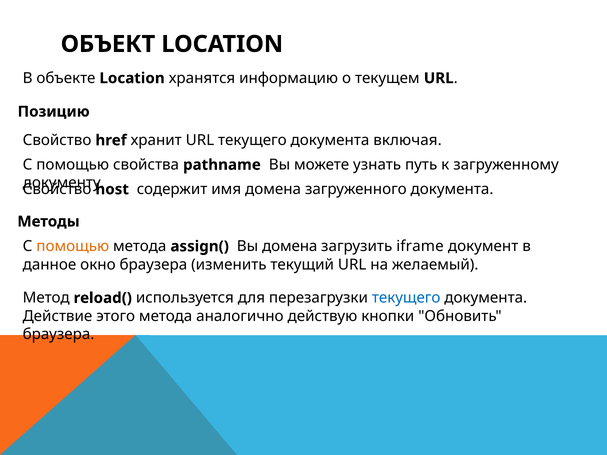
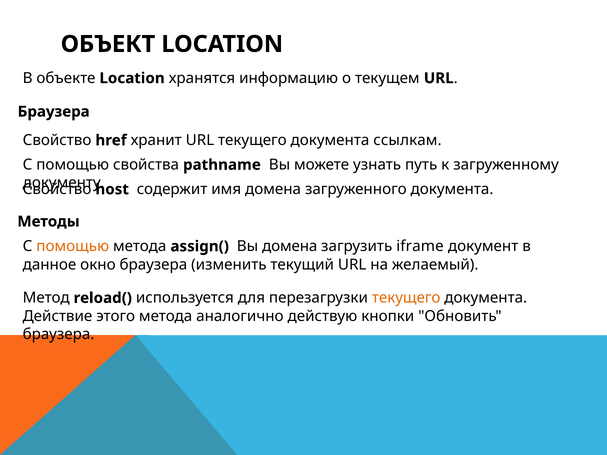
Позицию: Позицию -> Браузера (54, 112)
включая: включая -> ссылкам (408, 140)
текущего colour: blue -> orange (406, 298)
